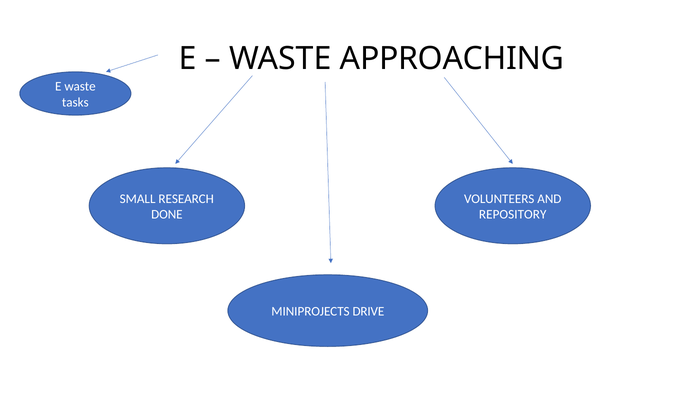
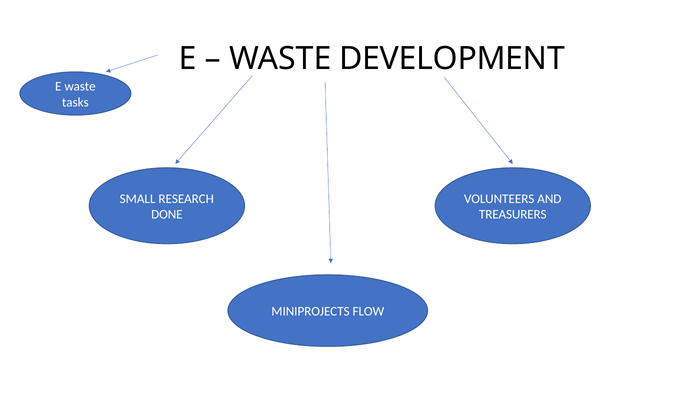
APPROACHING: APPROACHING -> DEVELOPMENT (452, 59)
REPOSITORY: REPOSITORY -> TREASURERS (513, 214)
DRIVE: DRIVE -> FLOW (368, 311)
